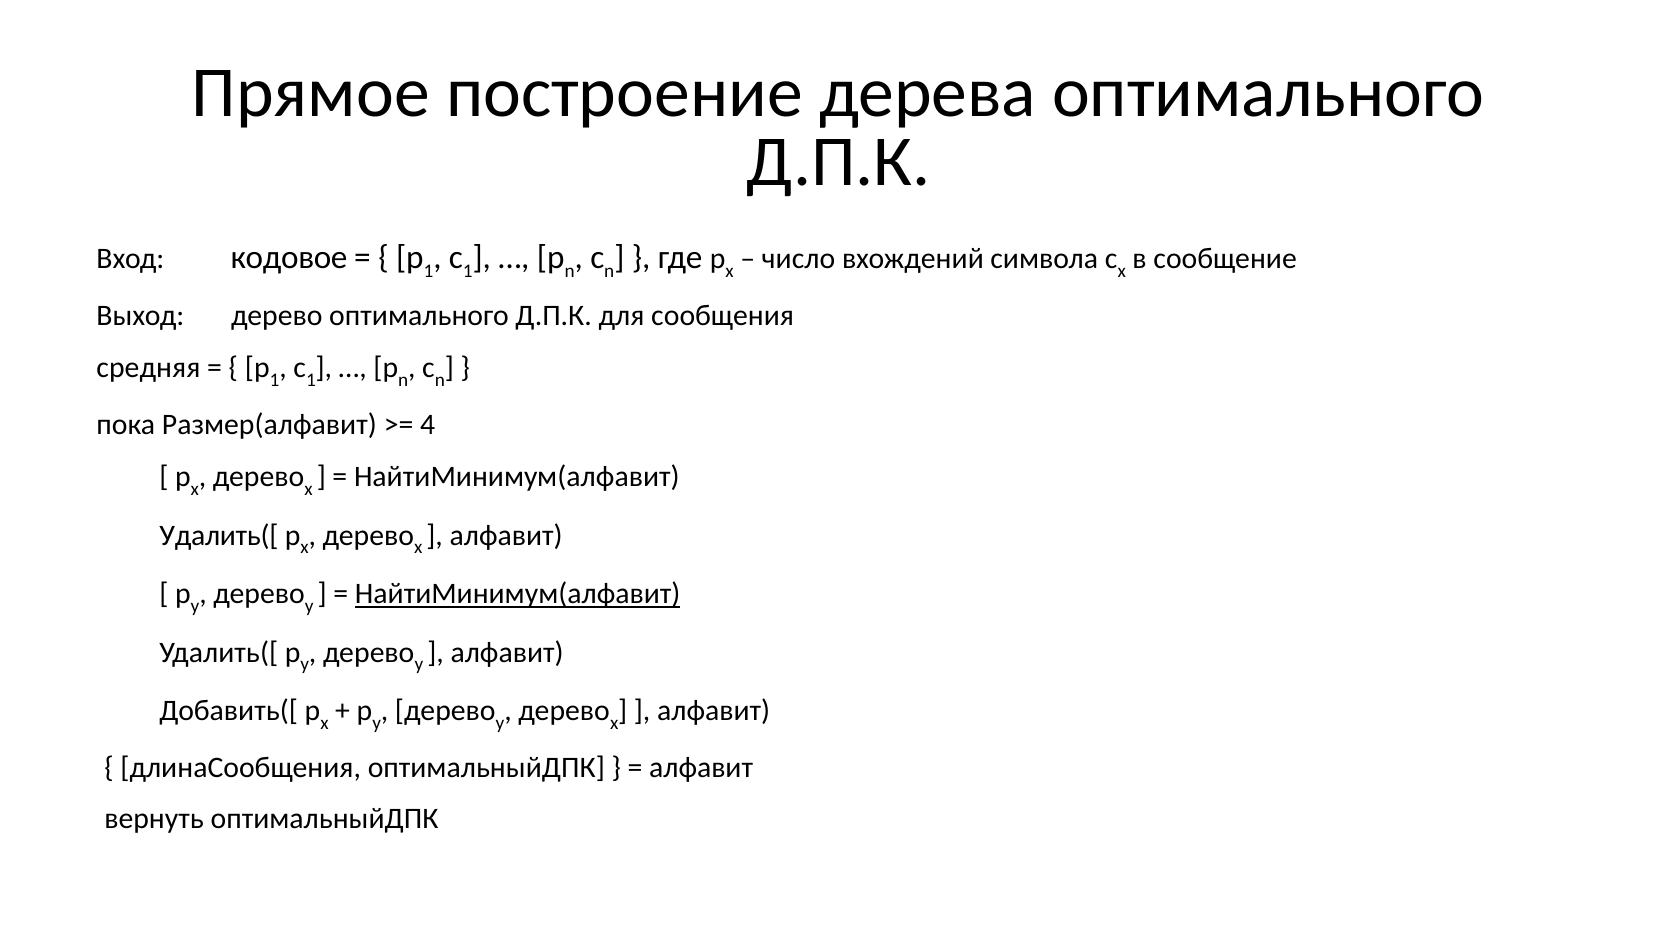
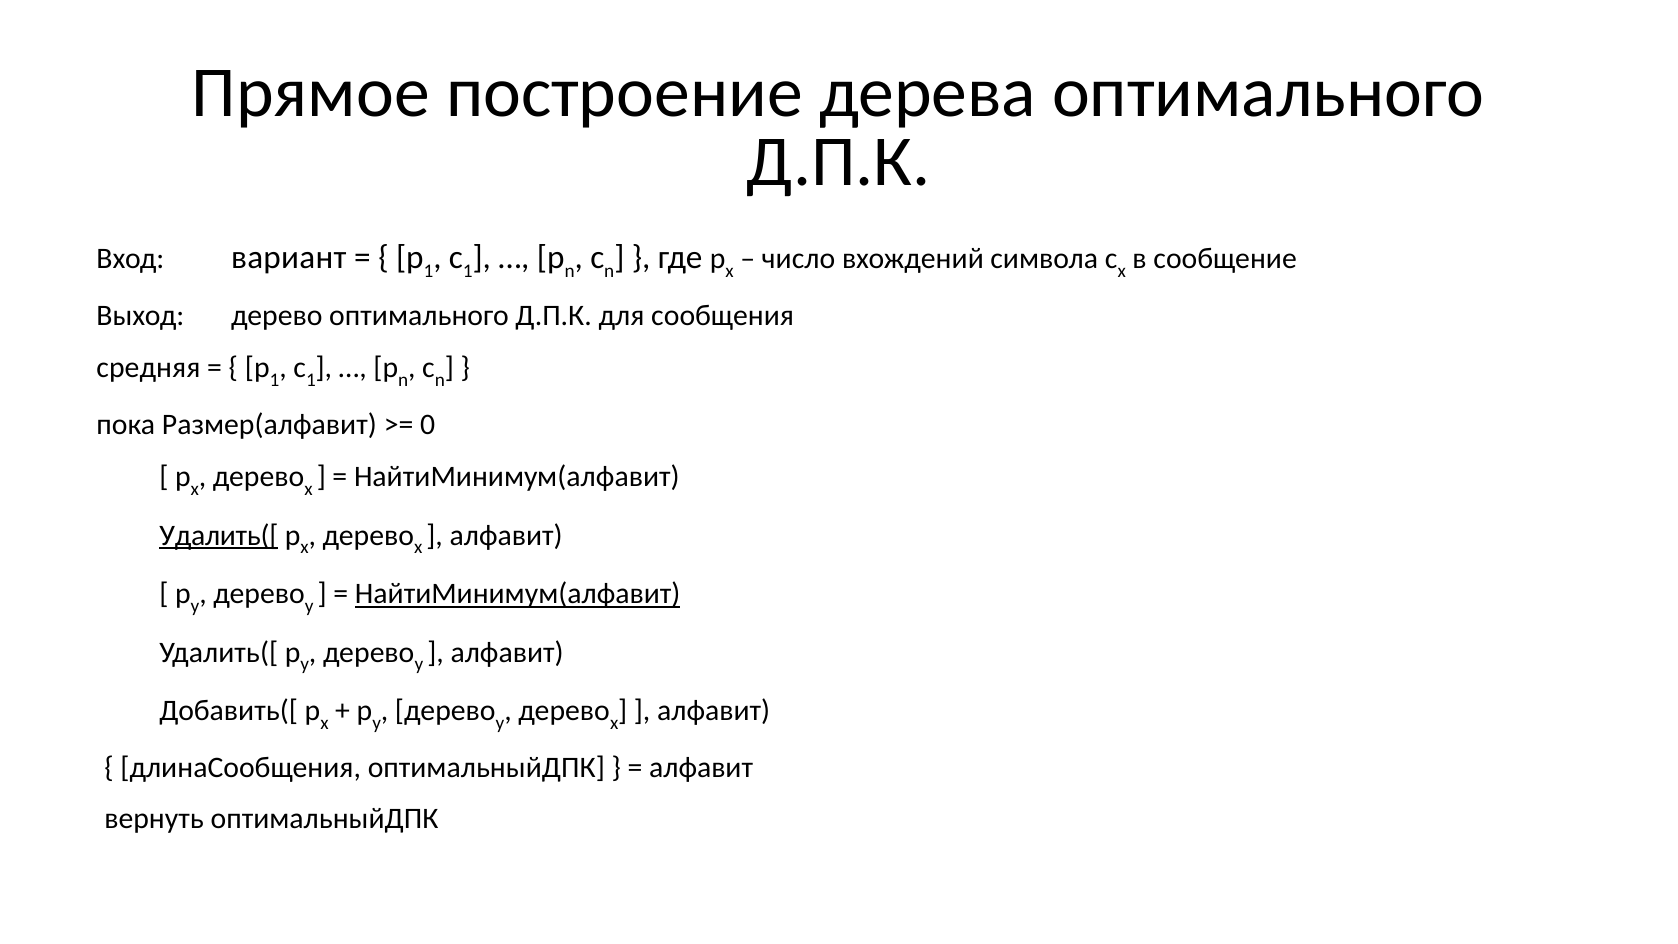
кодовое: кодовое -> вариант (289, 258)
4: 4 -> 0 (428, 425)
Удалить([ underline: none -> present (219, 535)
